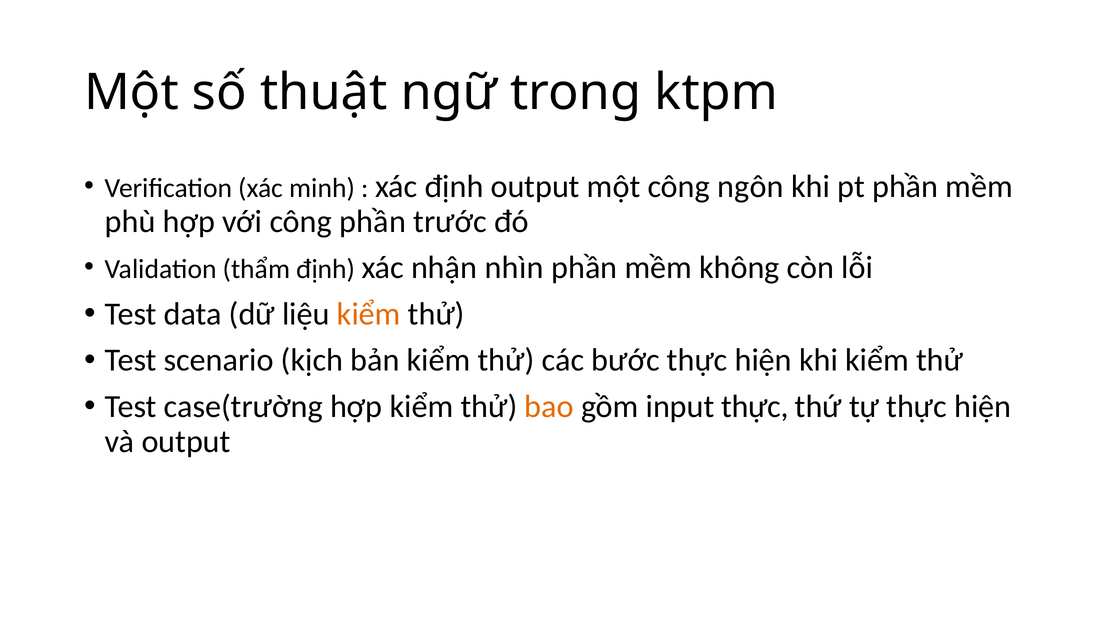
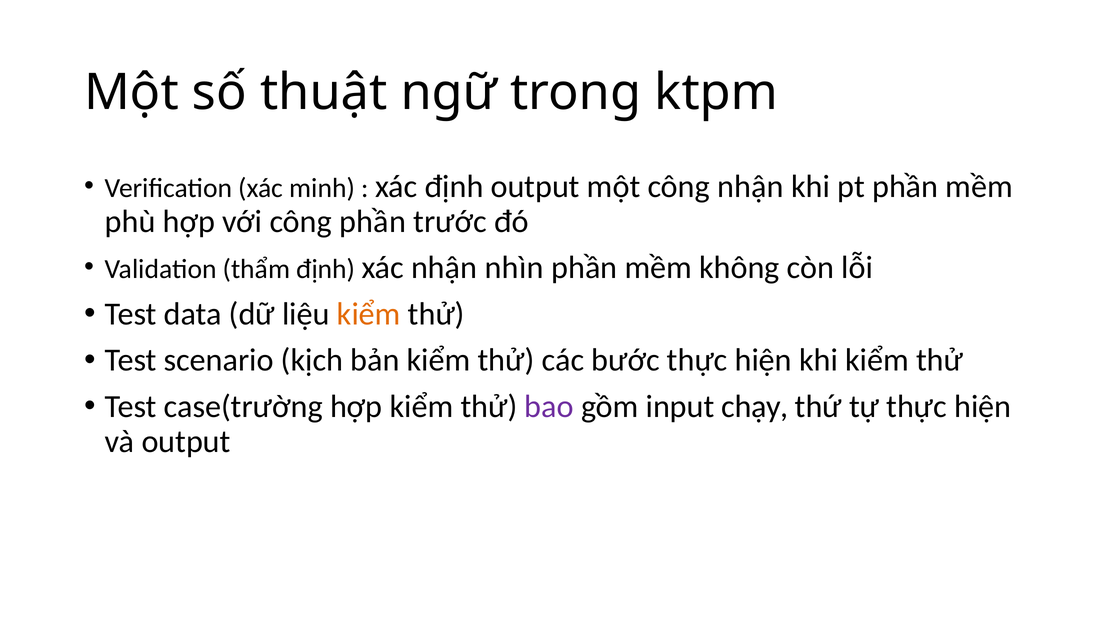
công ngôn: ngôn -> nhận (750, 187)
bao colour: orange -> purple (549, 407)
input thực: thực -> chạy (755, 407)
